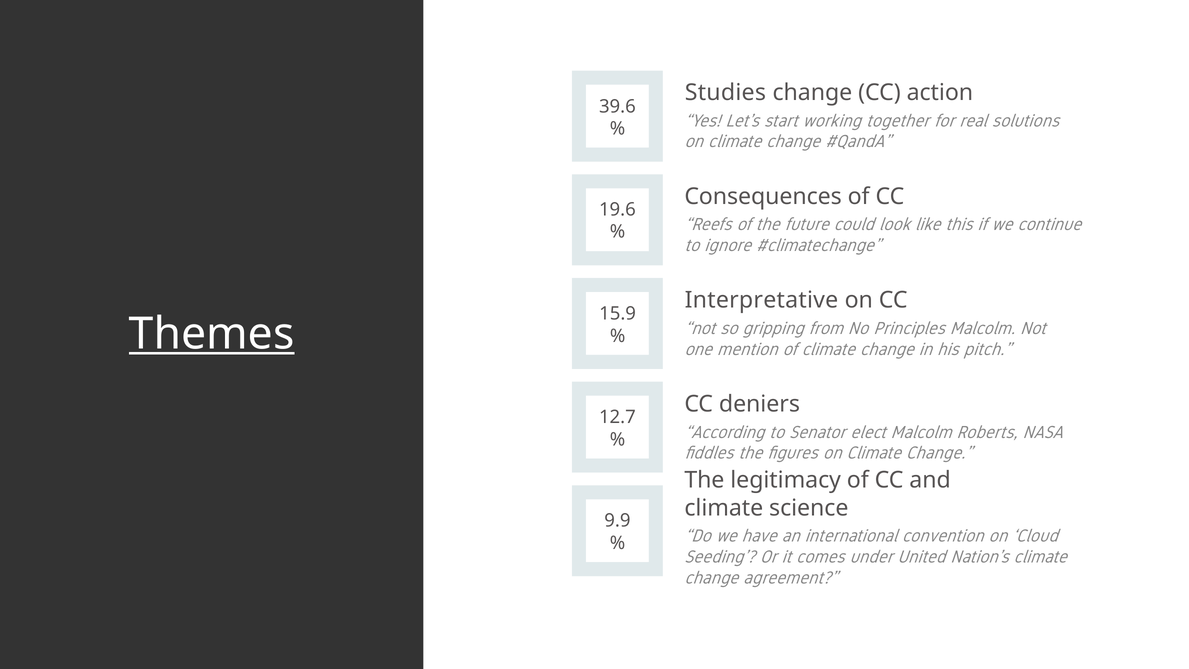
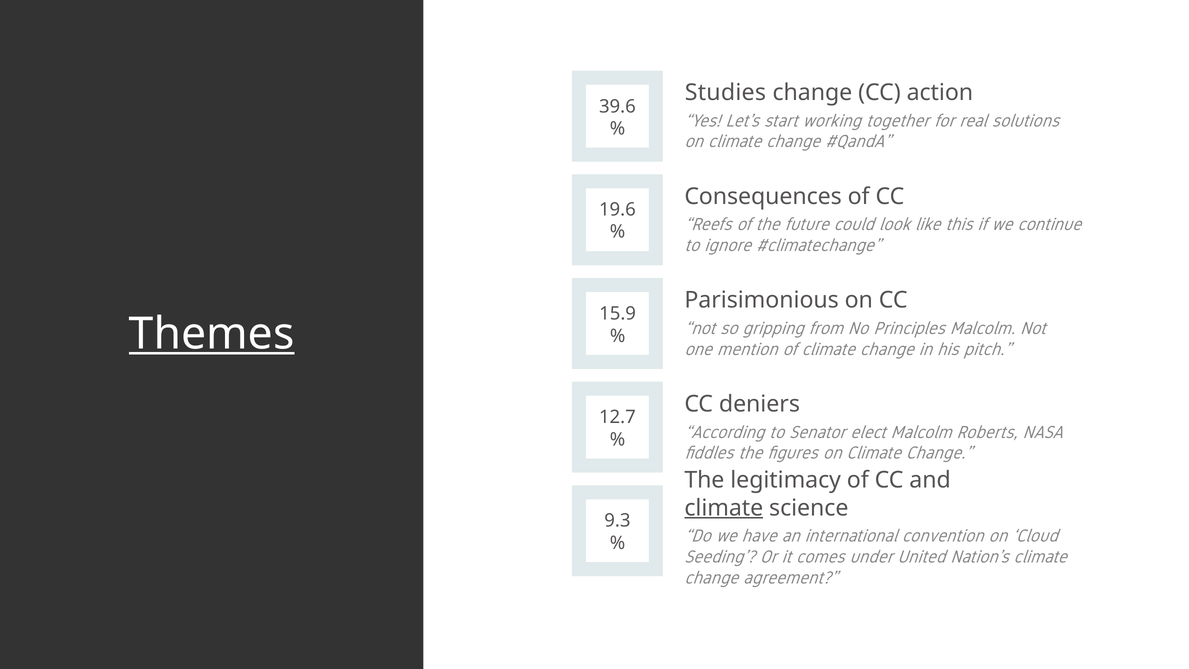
Interpretative: Interpretative -> Parisimonious (762, 300)
climate underline: none -> present (724, 508)
9.9: 9.9 -> 9.3 (617, 521)
